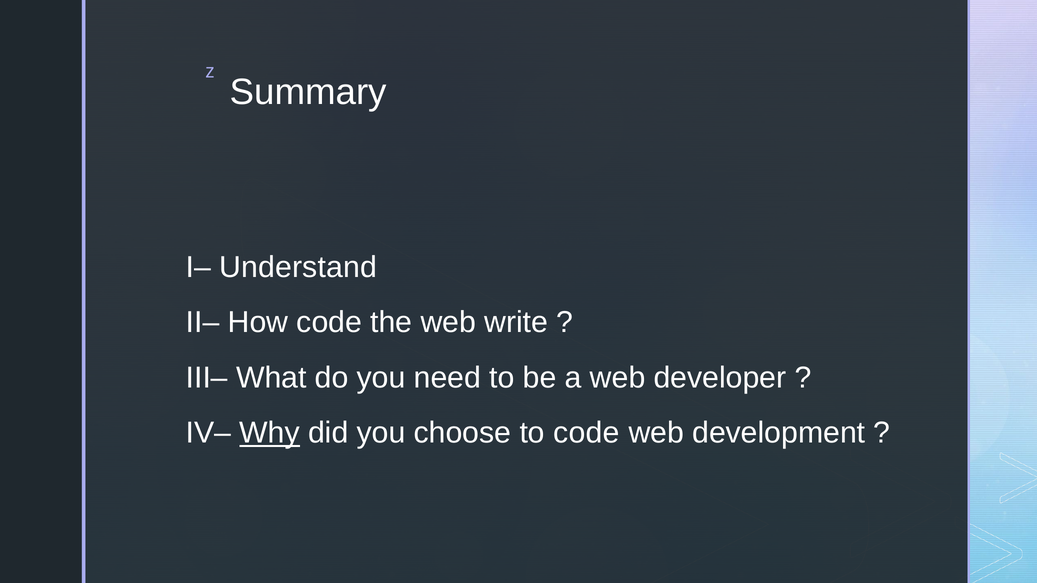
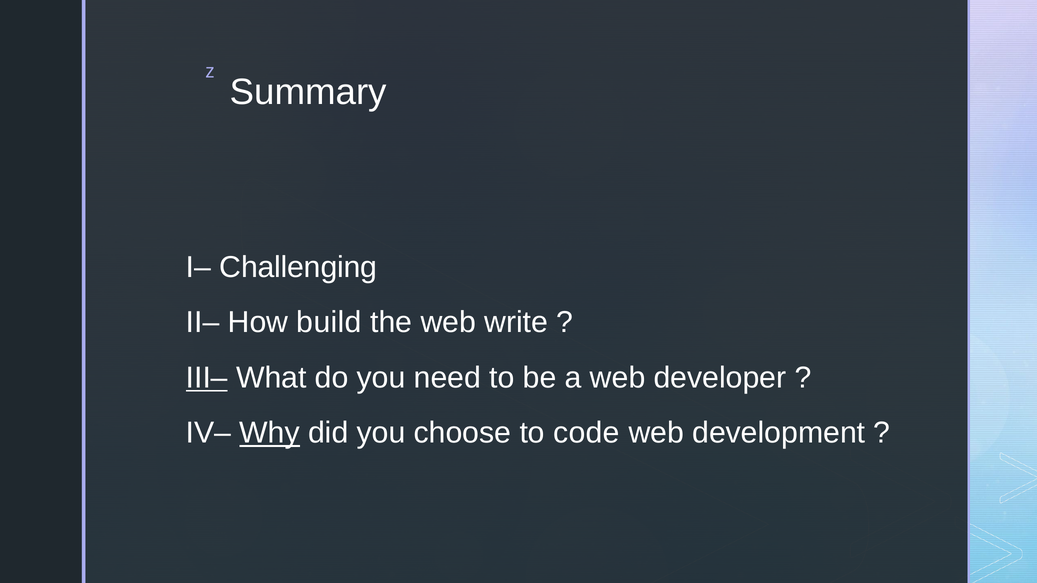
Understand: Understand -> Challenging (298, 267)
How code: code -> build (329, 323)
III– underline: none -> present (207, 378)
